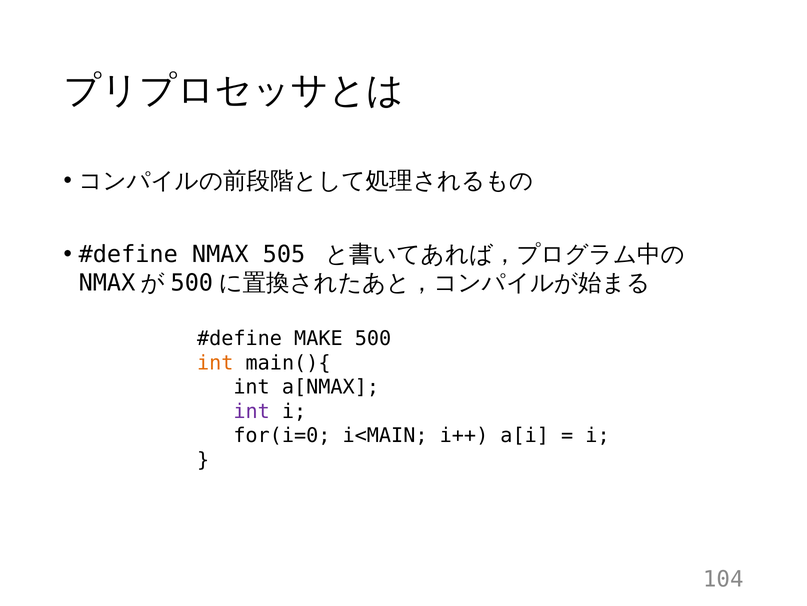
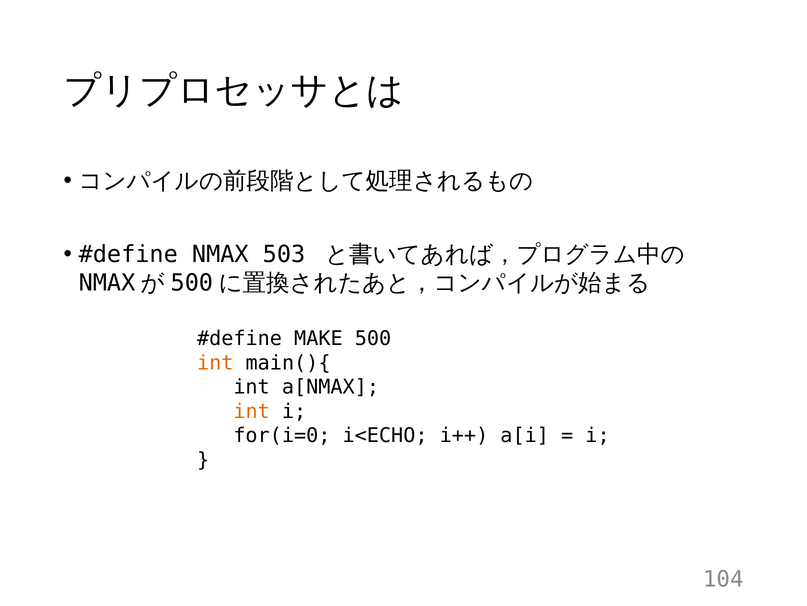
505: 505 -> 503 (284, 254)
int colour: purple -> orange (252, 411)
i<MAIN: i<MAIN -> i<ECHO (385, 435)
